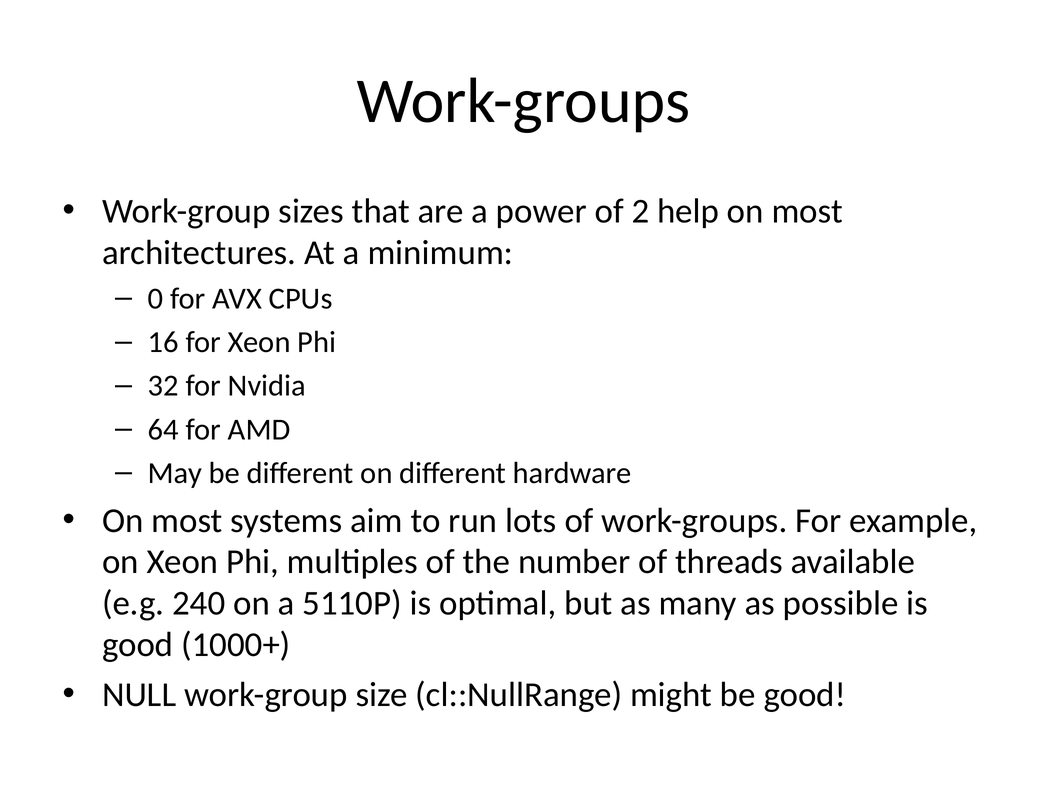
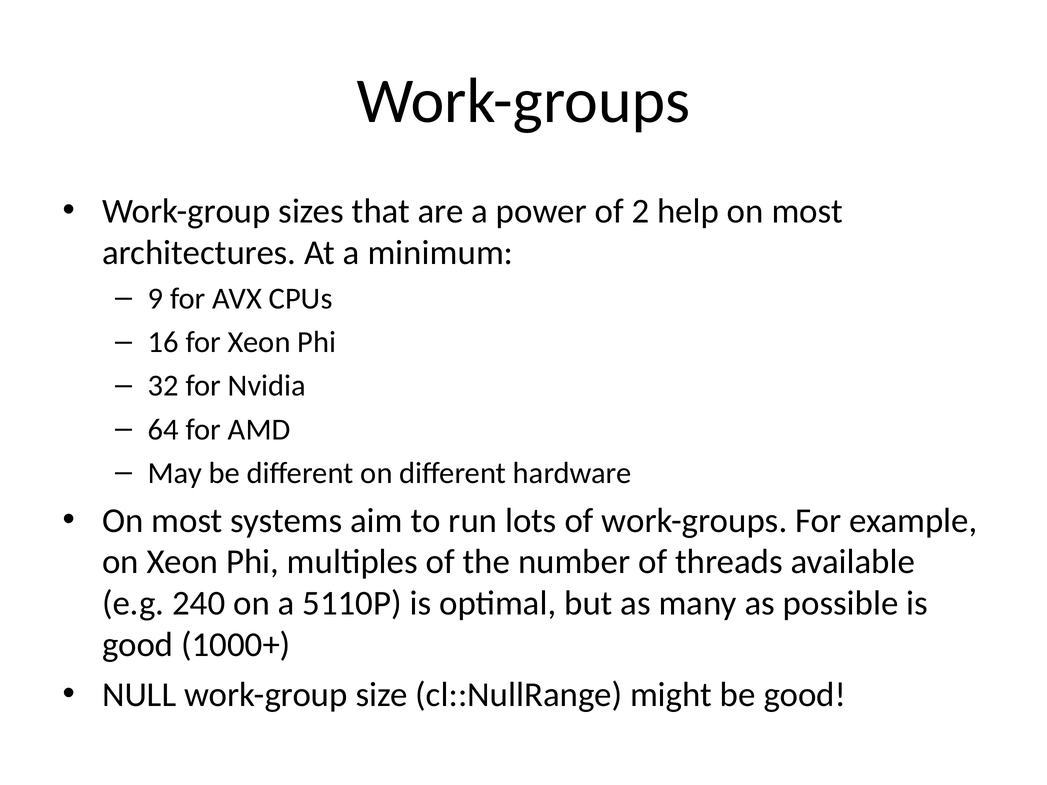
0: 0 -> 9 (156, 299)
